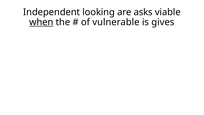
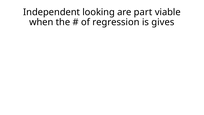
asks: asks -> part (143, 12)
when underline: present -> none (41, 22)
vulnerable: vulnerable -> regression (116, 22)
